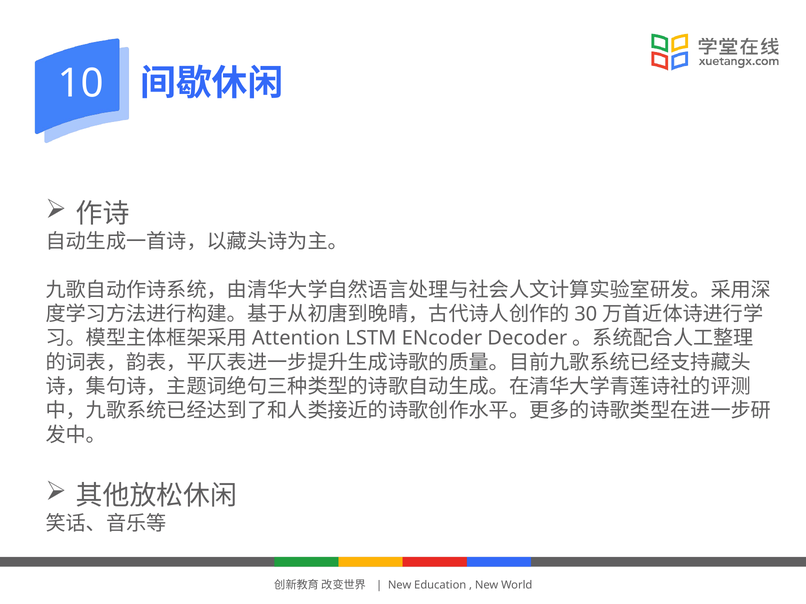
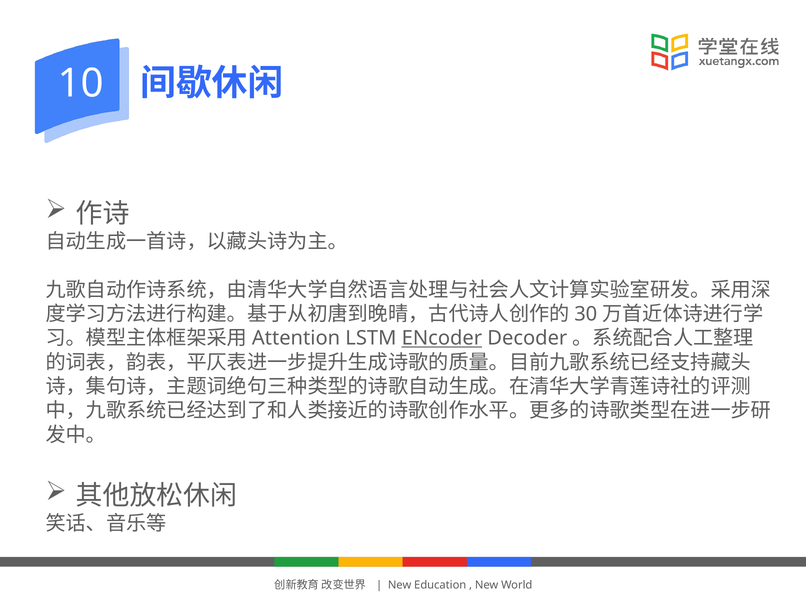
ENcoder underline: none -> present (442, 339)
